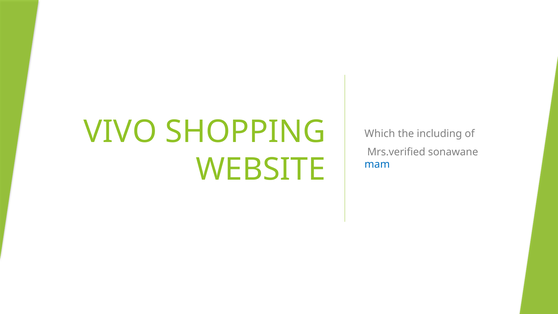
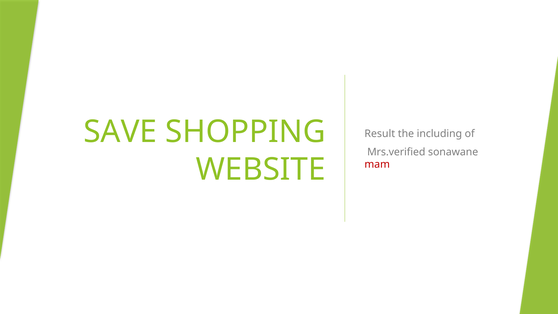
VIVO: VIVO -> SAVE (120, 132)
Which: Which -> Result (380, 134)
mam colour: blue -> red (377, 164)
